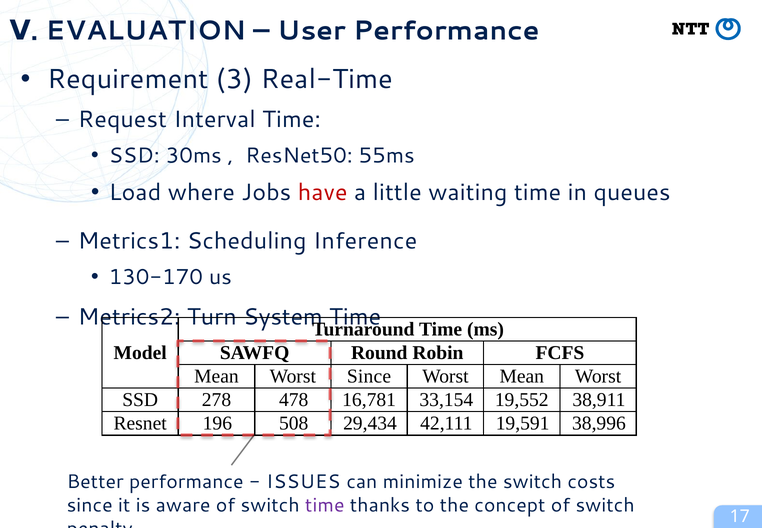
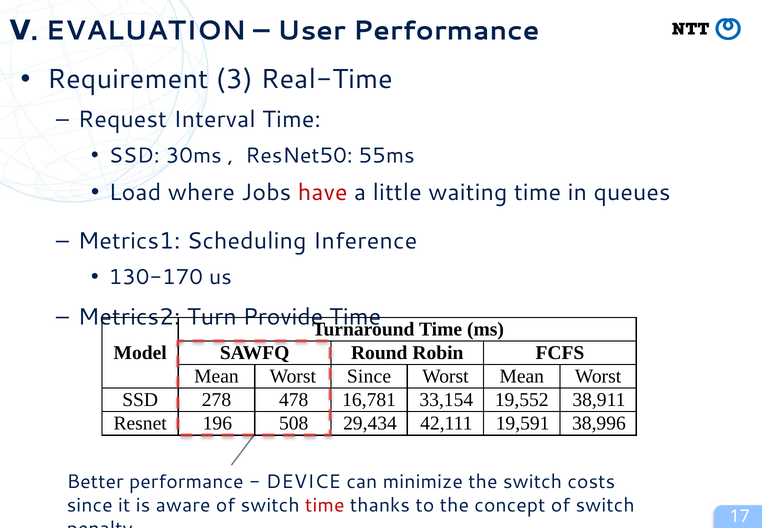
System: System -> Provide (283, 317)
ISSUES: ISSUES -> DEVICE (303, 481)
time colour: purple -> red (325, 505)
